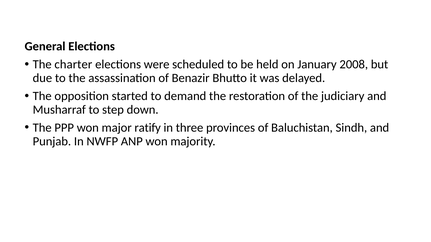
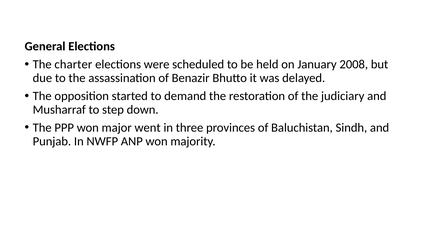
ratify: ratify -> went (148, 128)
